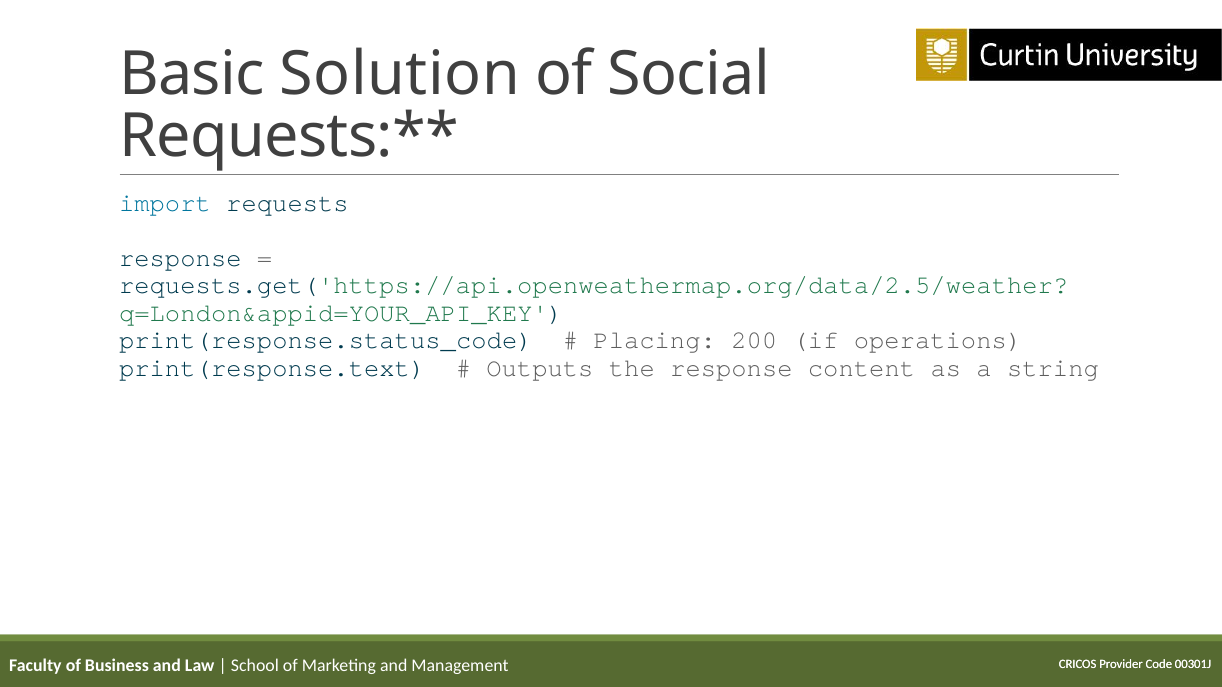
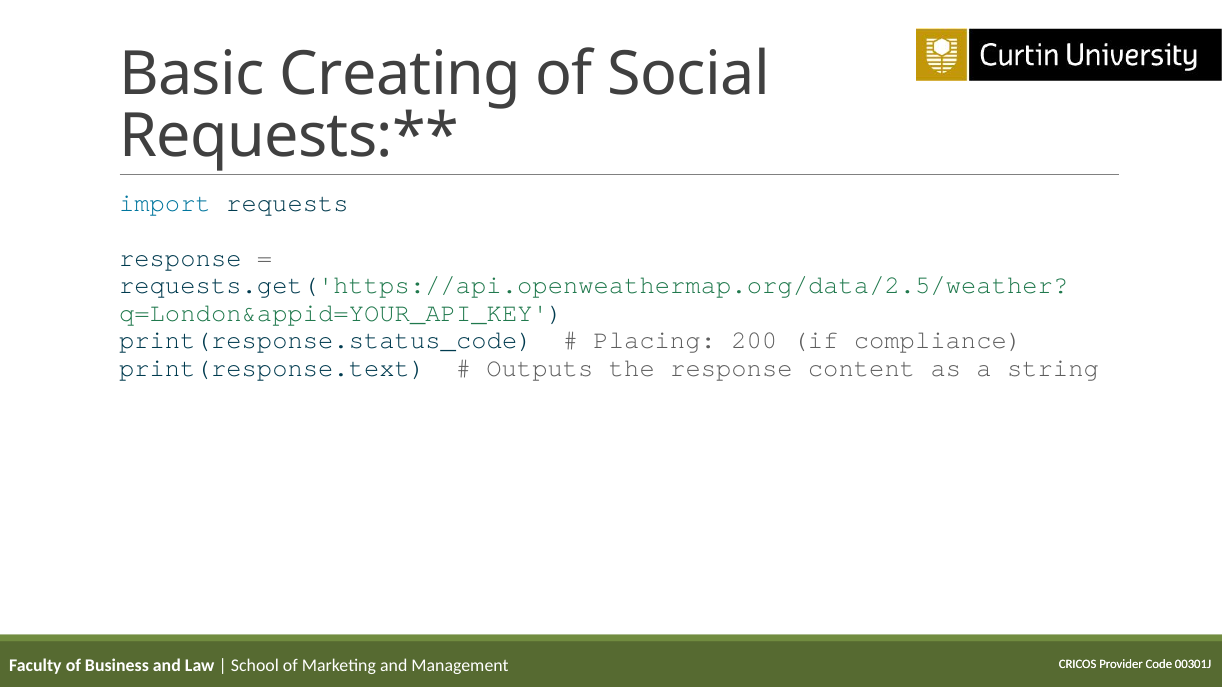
Solution: Solution -> Creating (400, 75)
operations: operations -> compliance (938, 341)
